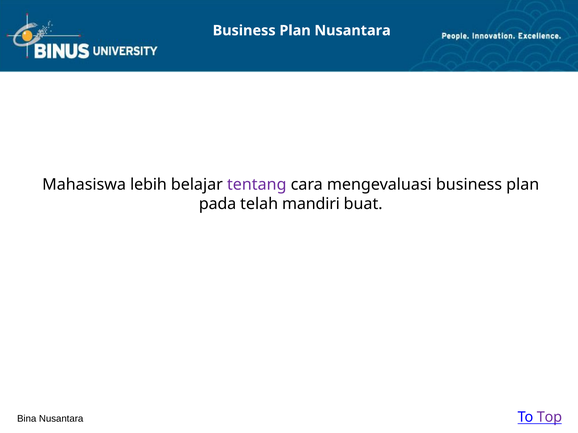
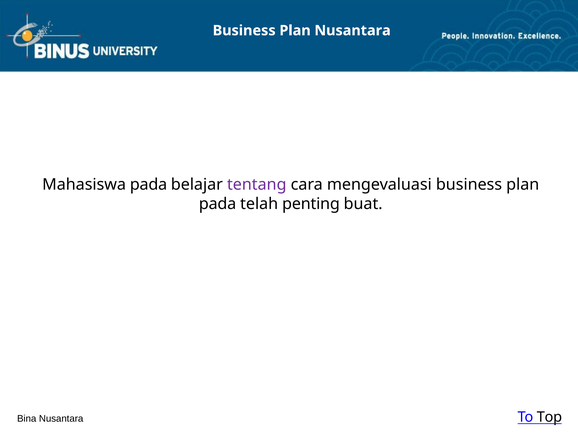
Mahasiswa lebih: lebih -> pada (149, 185)
mandiri: mandiri -> penting (311, 204)
Top colour: purple -> black (549, 418)
